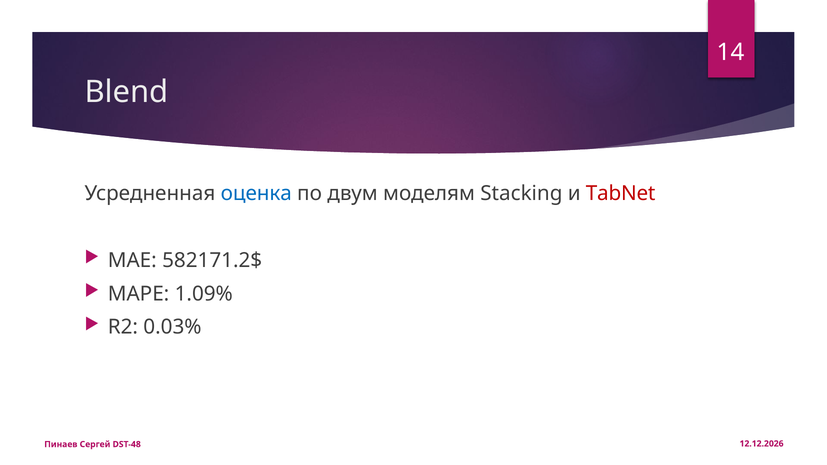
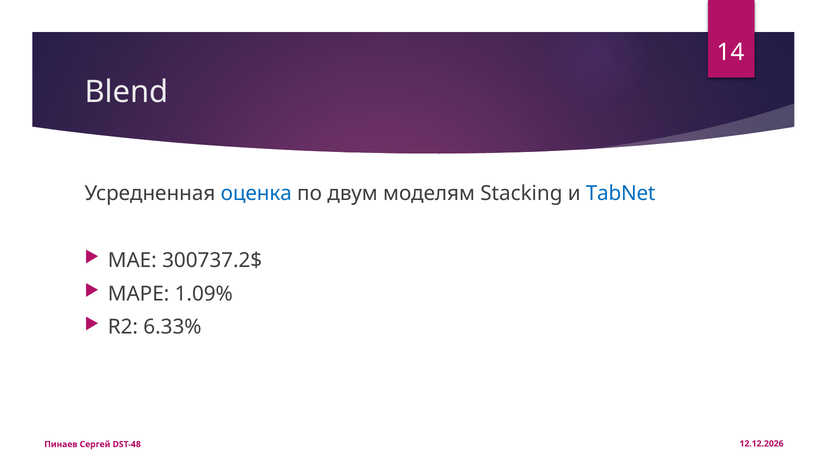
TabNet colour: red -> blue (621, 194)
582171.2$: 582171.2$ -> 300737.2$ (212, 260)
0.03%: 0.03% -> 6.33% (172, 327)
